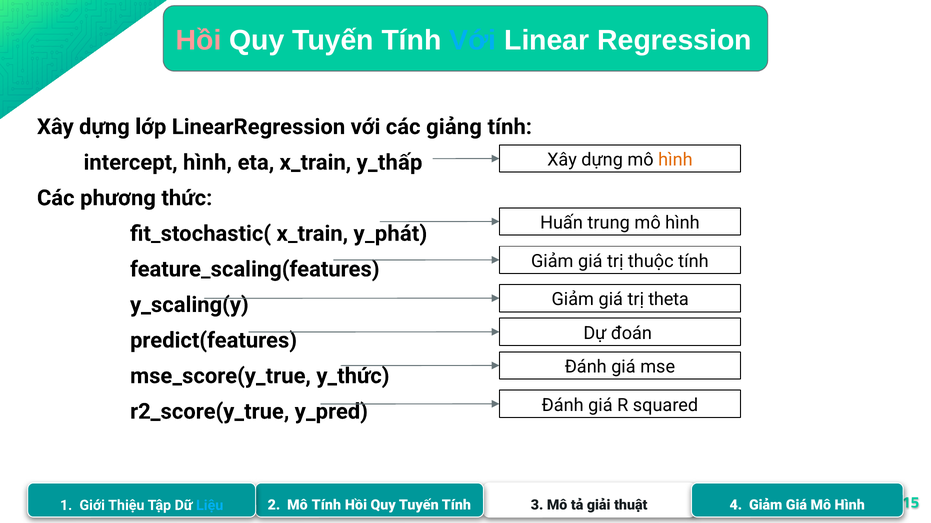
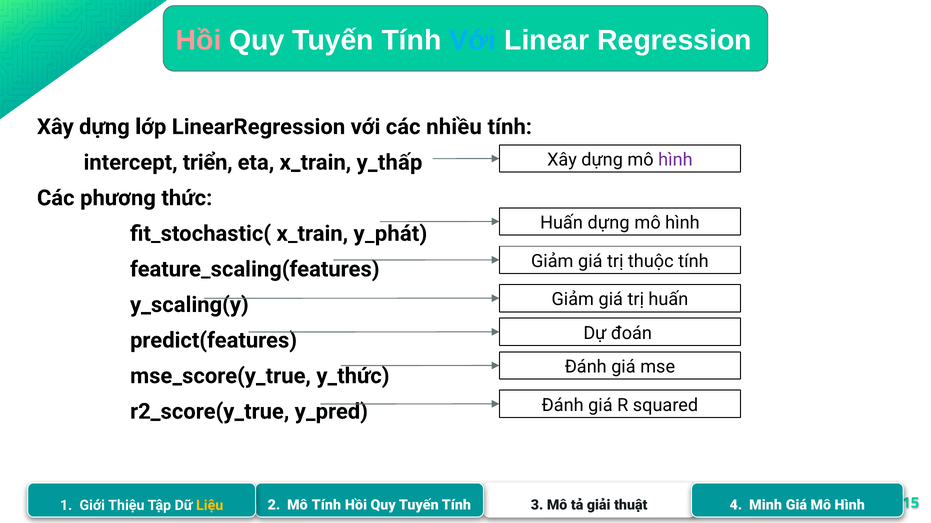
giảng: giảng -> nhiều (454, 127)
hình colour: orange -> purple (675, 160)
intercept hình: hình -> triển (208, 163)
Huấn trung: trung -> dựng (609, 223)
trị theta: theta -> huấn (668, 300)
Liệu colour: light blue -> yellow (210, 506)
4 Giảm: Giảm -> Minh (766, 506)
